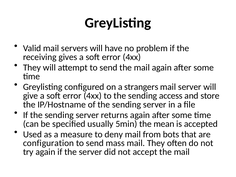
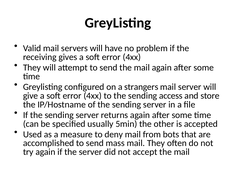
mean: mean -> other (164, 124)
configuration: configuration -> accomplished (49, 143)
